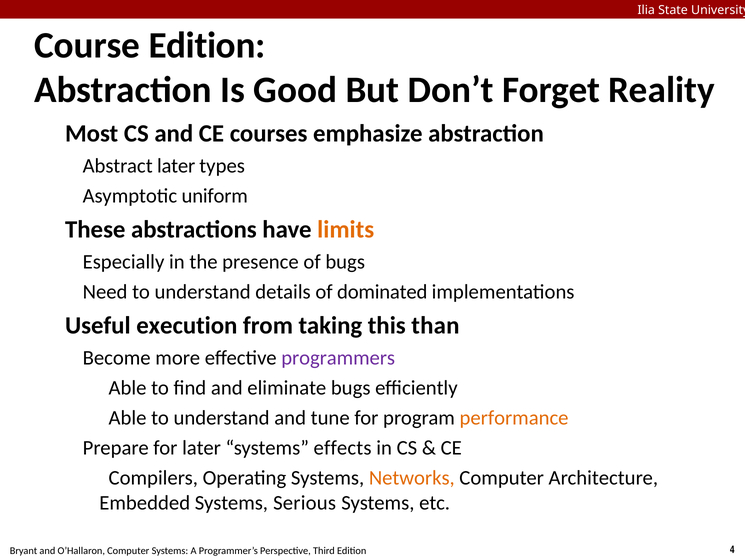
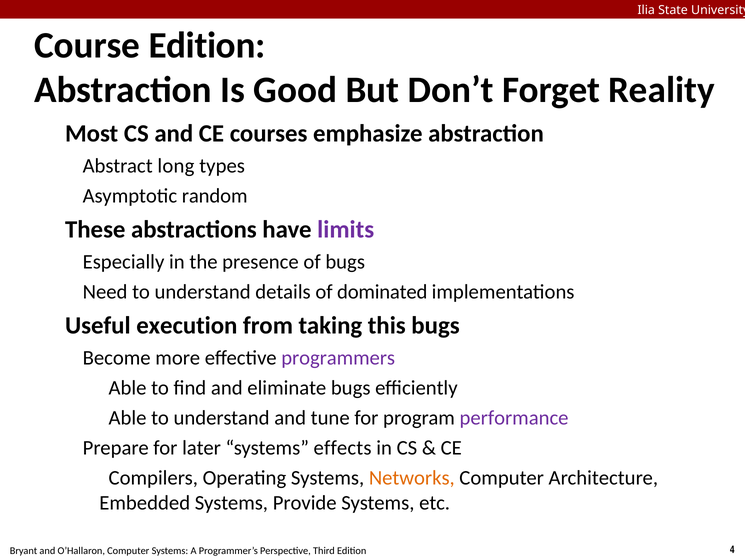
later: later -> long (176, 166)
uniform: uniform -> random (215, 196)
limits colour: orange -> purple (346, 230)
this than: than -> bugs (436, 326)
performance colour: orange -> purple (514, 418)
Serious: Serious -> Provide (305, 503)
